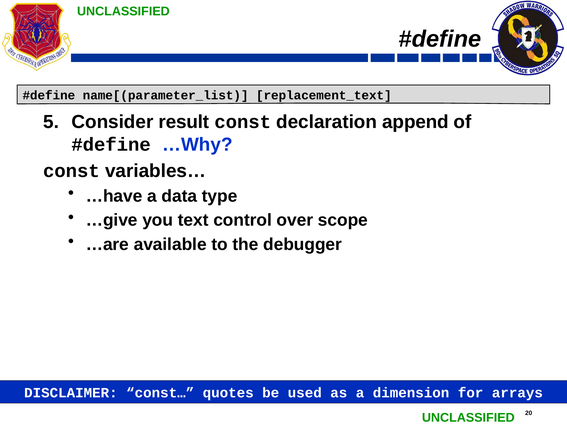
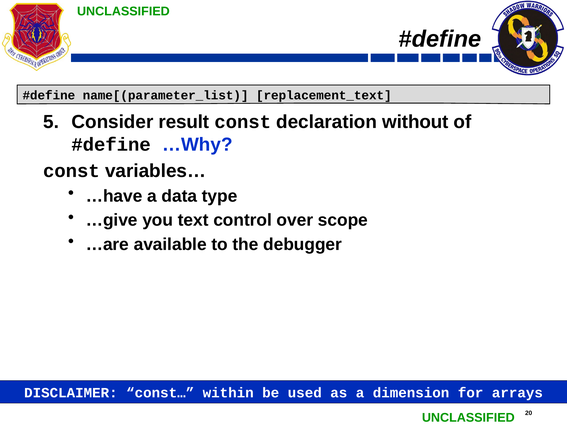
append: append -> without (415, 122)
quotes: quotes -> within (228, 393)
